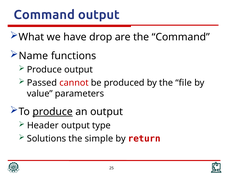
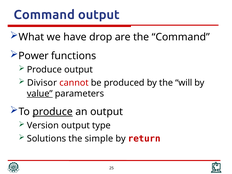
Name: Name -> Power (34, 56)
Passed: Passed -> Divisor (42, 83)
file: file -> will (184, 83)
value underline: none -> present (40, 94)
Header: Header -> Version (43, 125)
